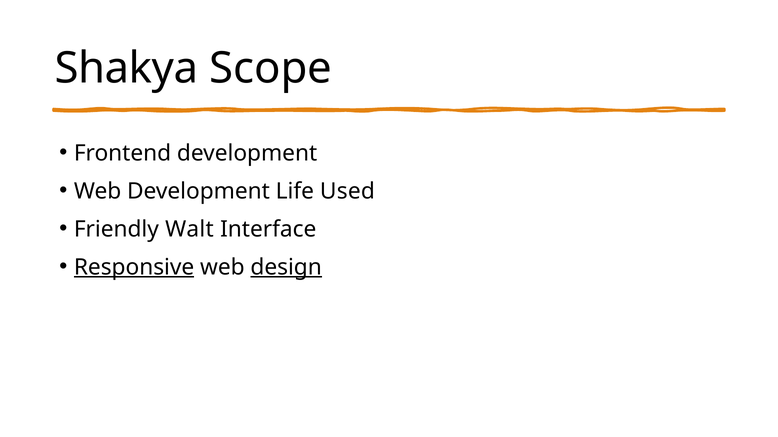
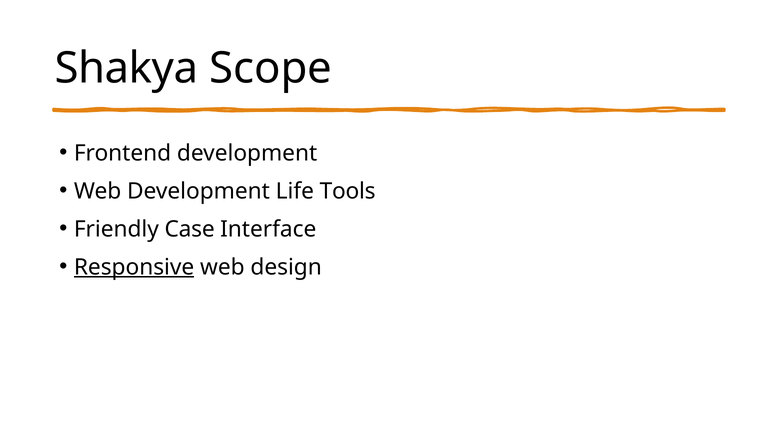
Used: Used -> Tools (348, 191)
Walt: Walt -> Case (190, 229)
design underline: present -> none (286, 267)
